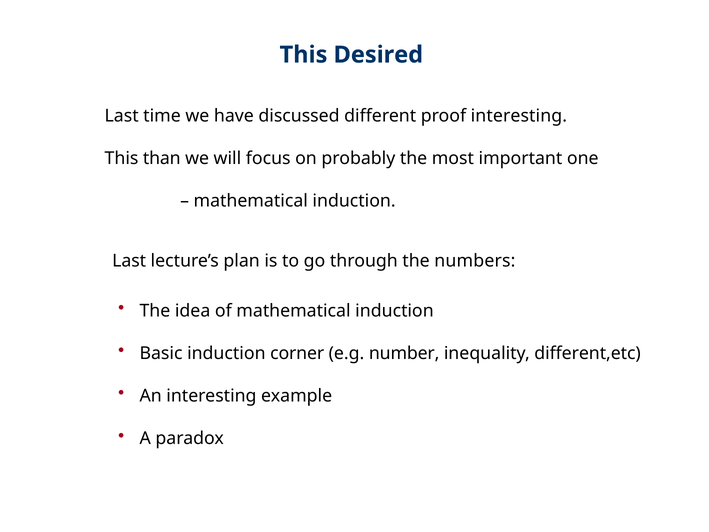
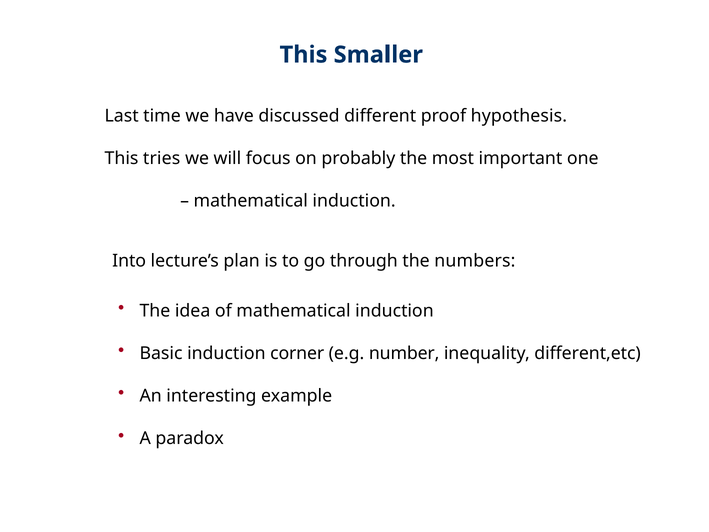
Desired: Desired -> Smaller (378, 55)
proof interesting: interesting -> hypothesis (519, 116)
than: than -> tries (162, 158)
Last: Last -> Into (129, 261)
